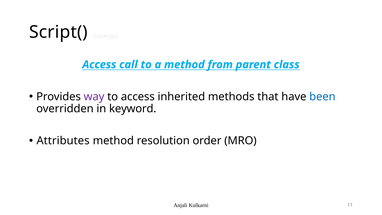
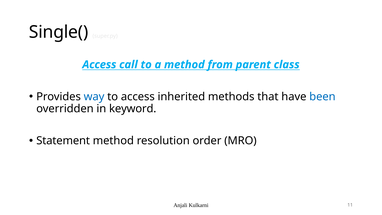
Script(: Script( -> Single( (59, 32)
way colour: purple -> blue (94, 97)
Attributes: Attributes -> Statement (63, 141)
